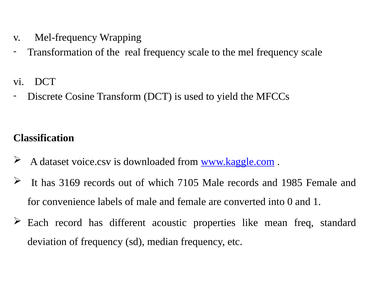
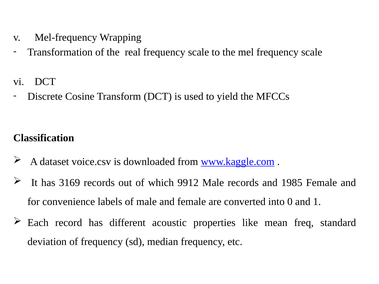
7105: 7105 -> 9912 (188, 183)
